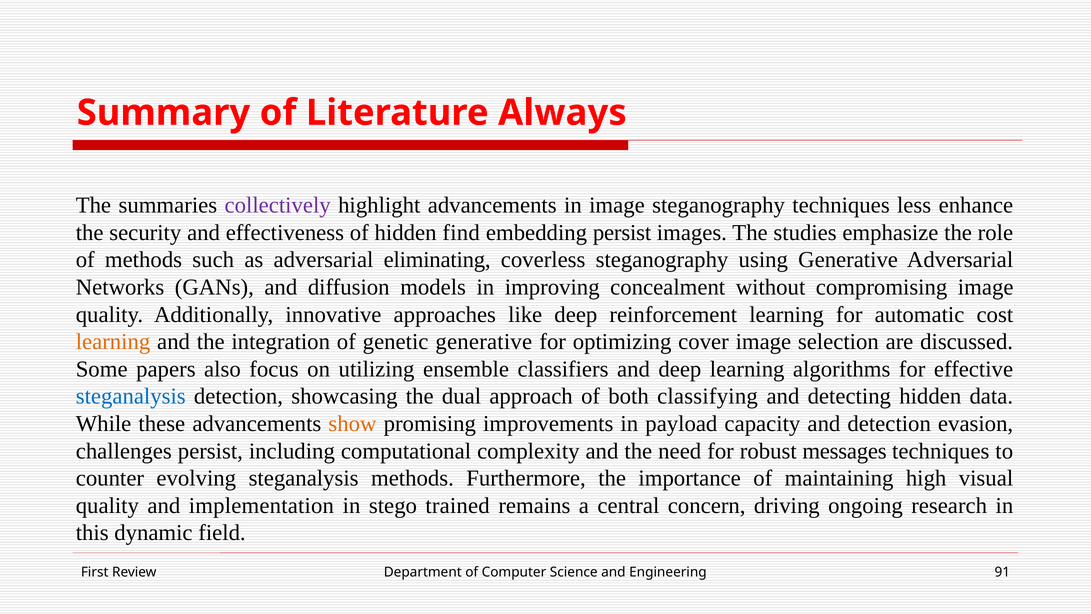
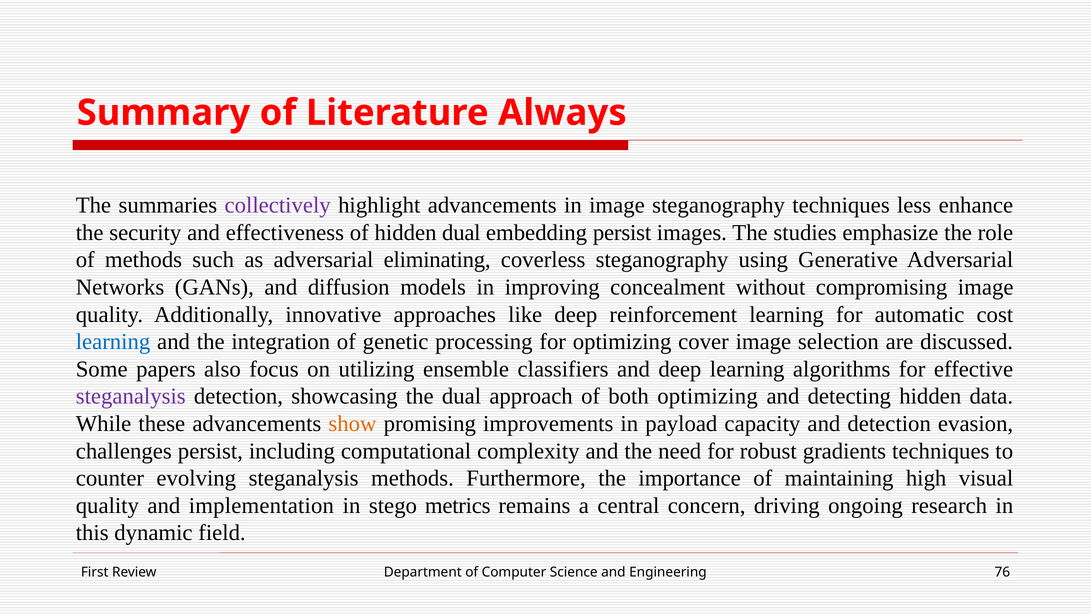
hidden find: find -> dual (461, 233)
learning colour: orange -> blue (113, 342)
genetic generative: generative -> processing (484, 342)
steganalysis colour: blue -> purple (131, 396)
both classifying: classifying -> optimizing (708, 396)
messages: messages -> gradients (844, 451)
trained: trained -> metrics (458, 505)
91: 91 -> 76 (1002, 572)
